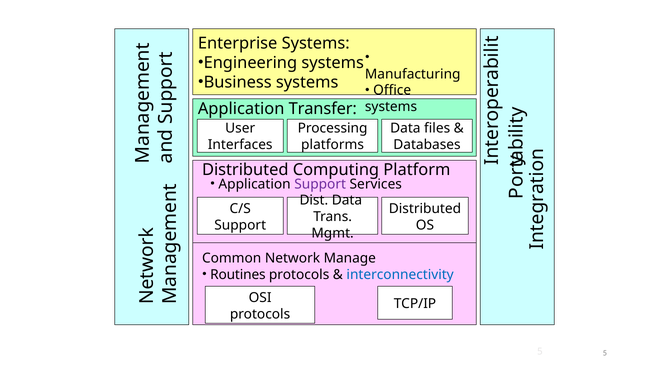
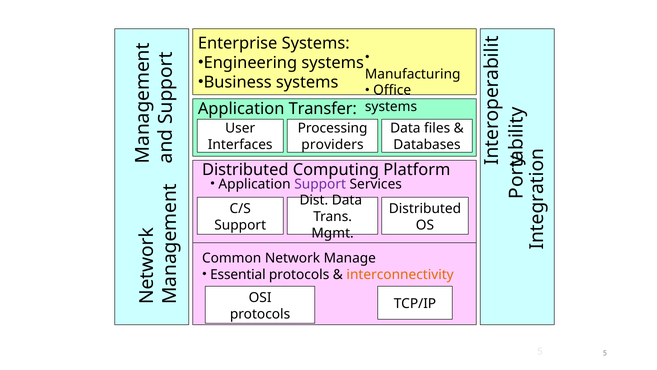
platforms: platforms -> providers (333, 145)
Routines: Routines -> Essential (238, 274)
interconnectivity colour: blue -> orange (400, 274)
